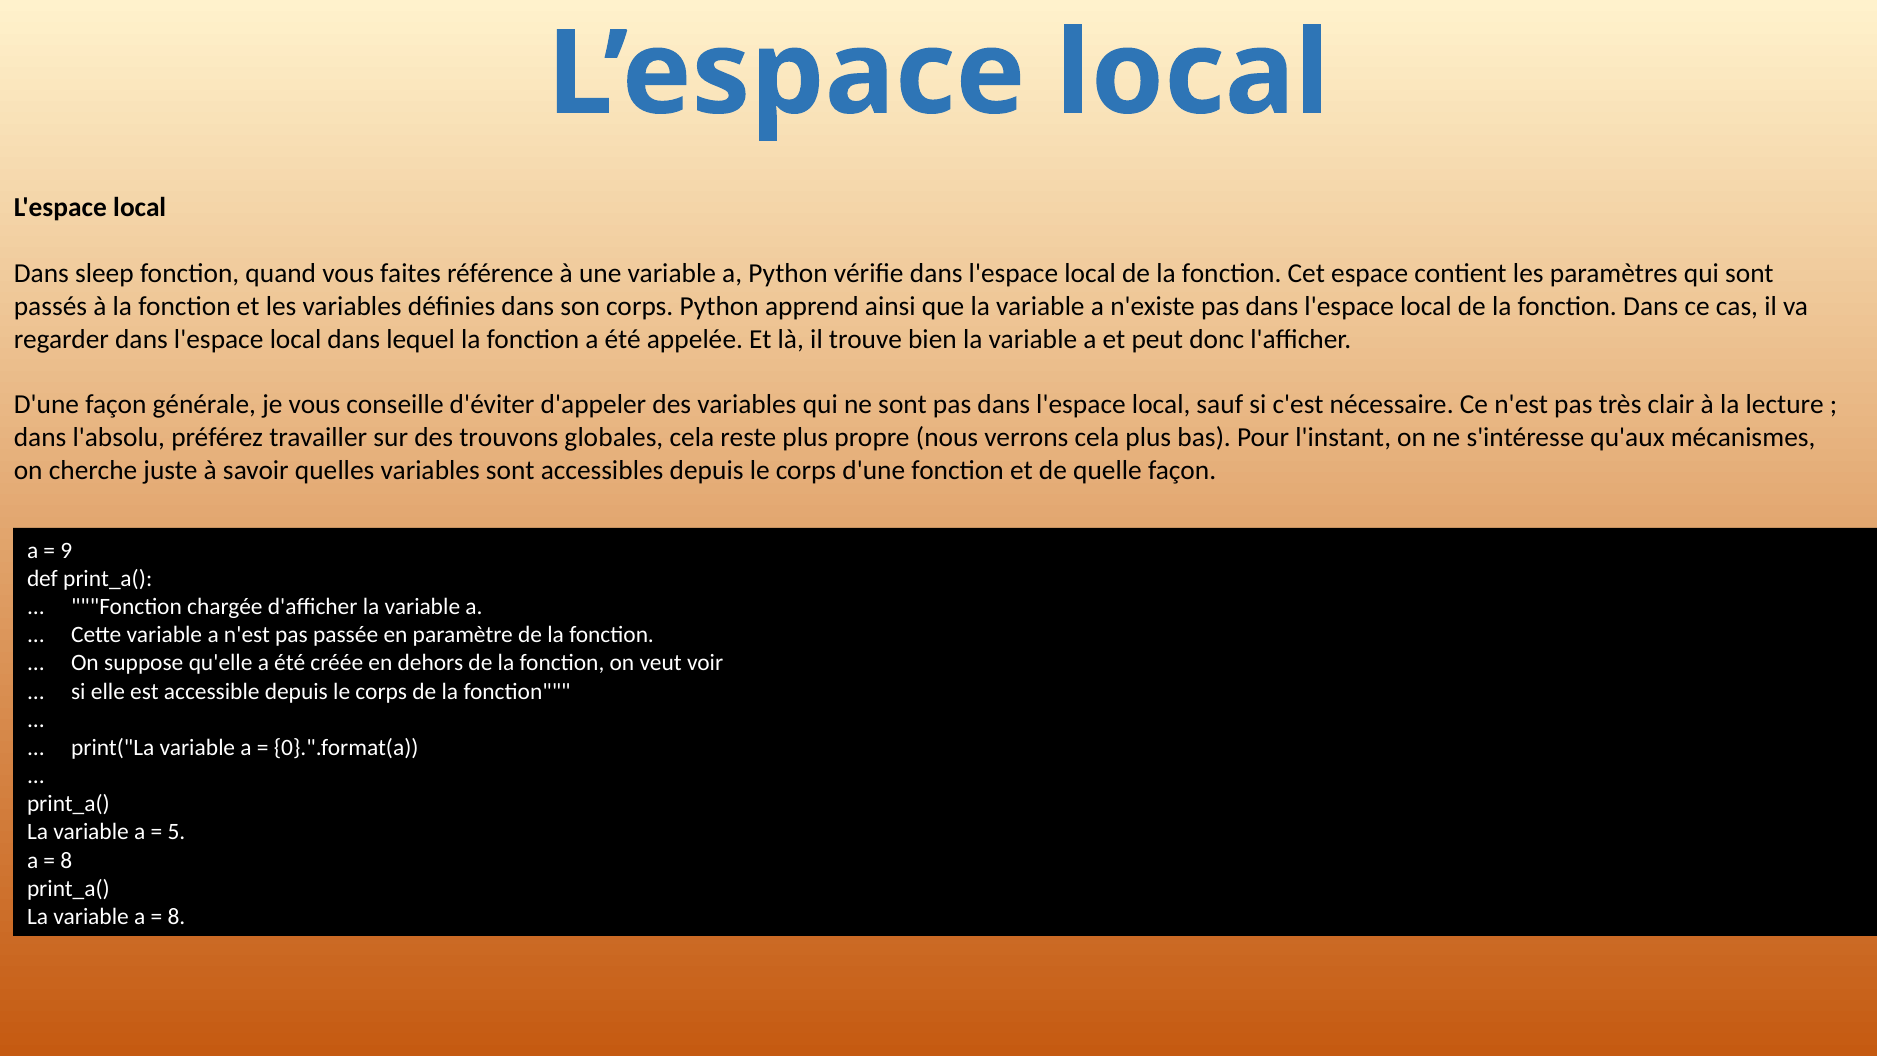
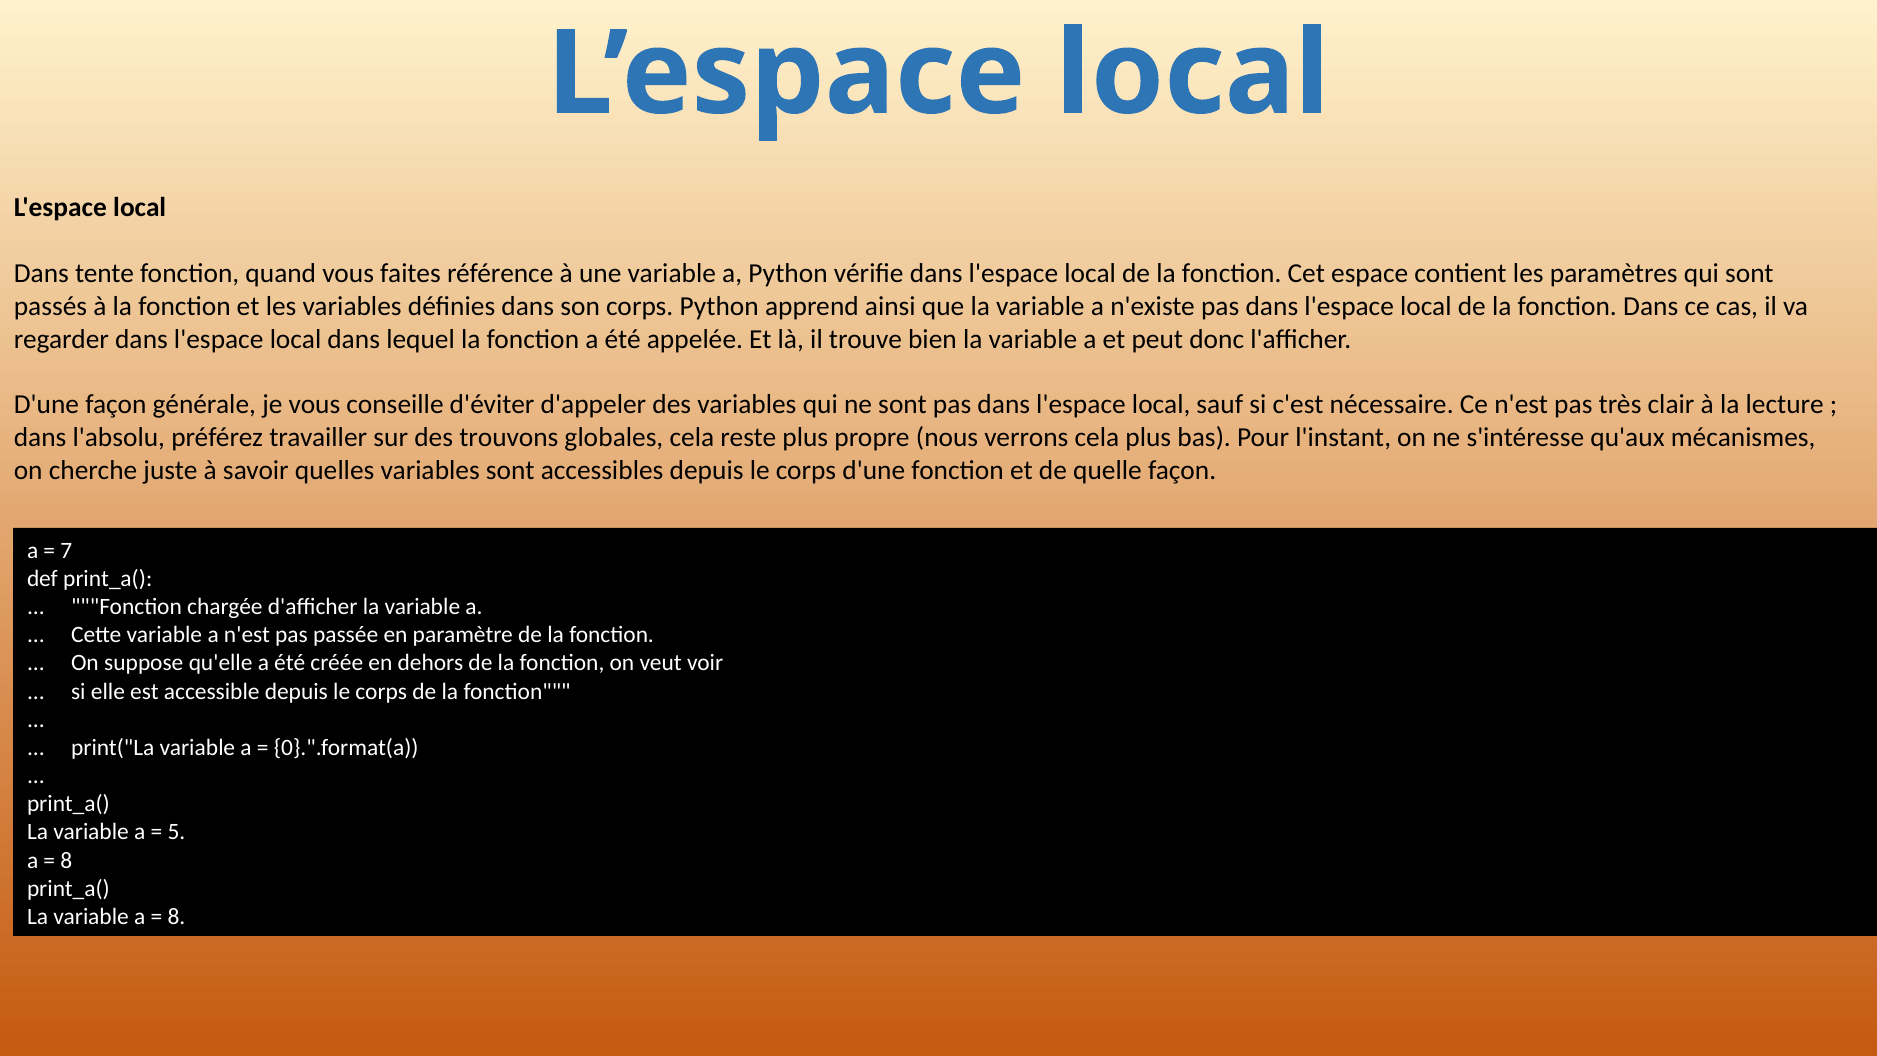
sleep: sleep -> tente (104, 273)
9: 9 -> 7 (66, 550)
